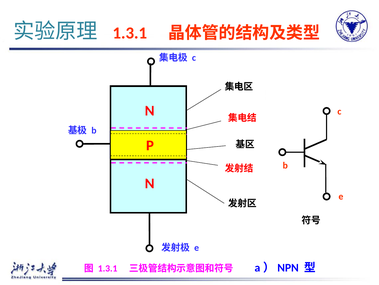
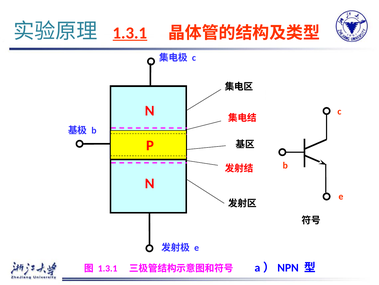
1.3.1 underline: none -> present (130, 33)
